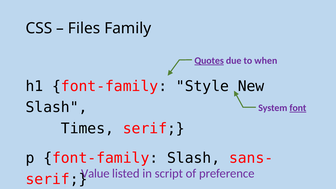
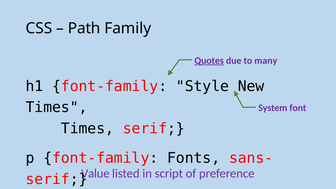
Files: Files -> Path (84, 28)
when: when -> many (266, 61)
Slash: Slash -> Times (57, 107)
font underline: present -> none (298, 108)
font-family Slash: Slash -> Fonts (194, 158)
